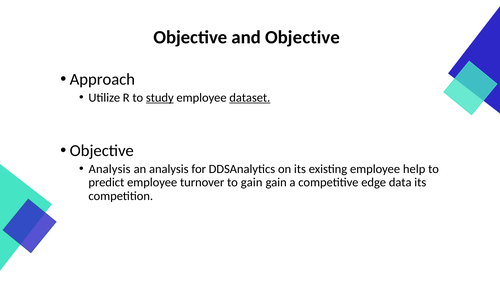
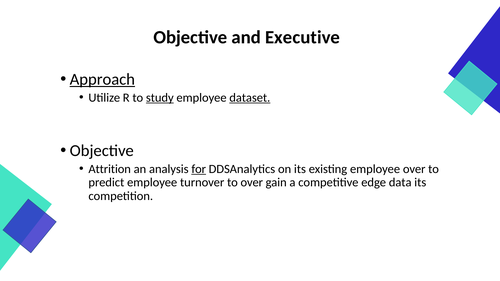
and Objective: Objective -> Executive (303, 37)
Approach underline: none -> present (102, 79)
Analysis: Analysis -> Attrition (110, 169)
for underline: none -> present (199, 169)
employee help: help -> over (414, 169)
to gain: gain -> over (252, 183)
